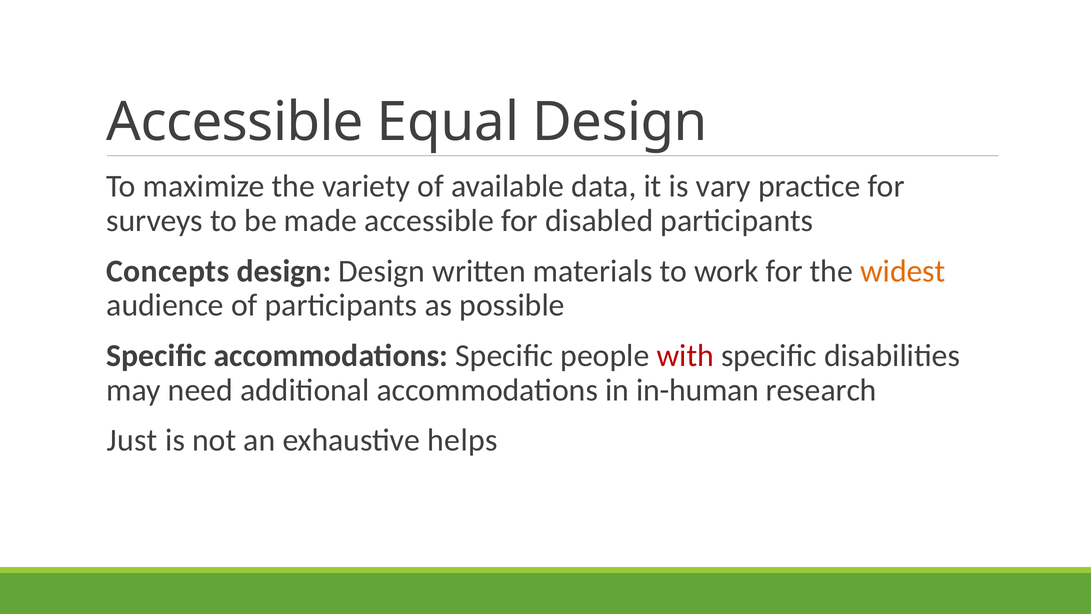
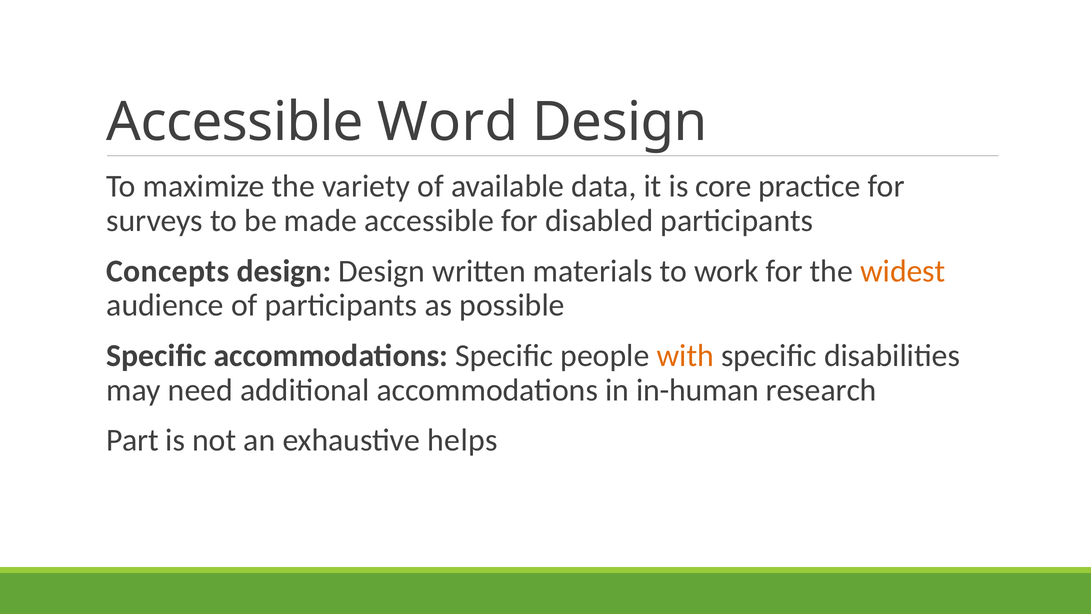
Equal: Equal -> Word (448, 122)
vary: vary -> core (723, 186)
with colour: red -> orange (685, 356)
Just: Just -> Part (132, 440)
